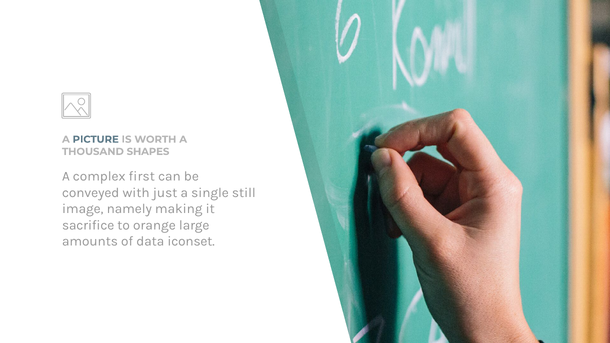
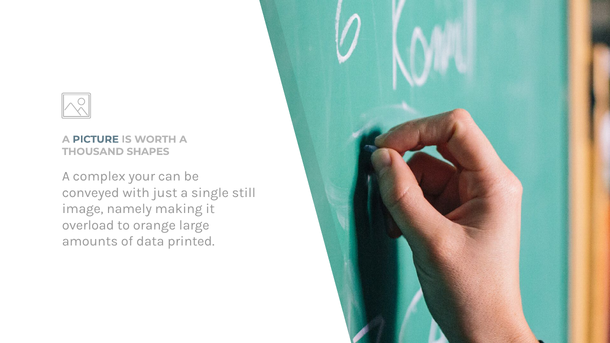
first: first -> your (142, 177)
sacrifice: sacrifice -> overload (88, 225)
iconset: iconset -> printed (191, 242)
